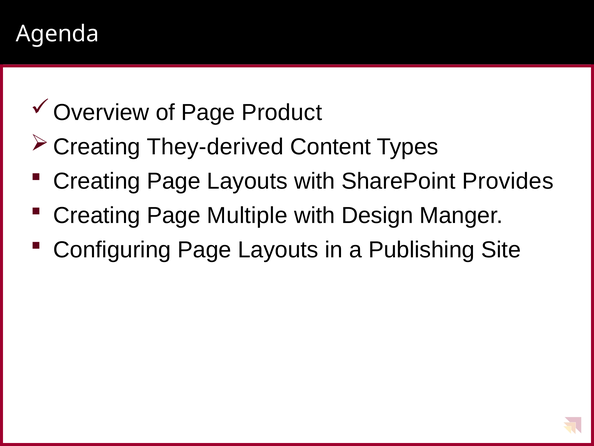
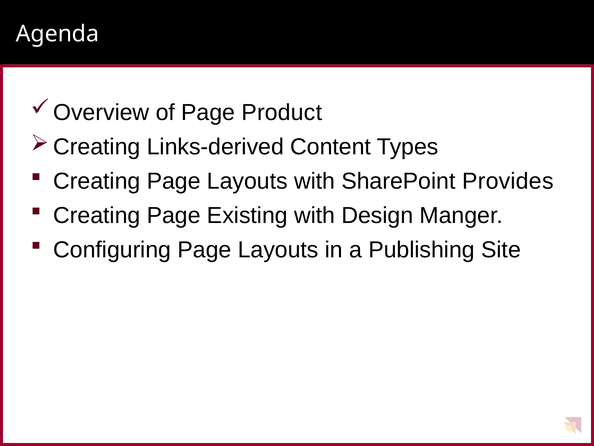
They-derived: They-derived -> Links-derived (215, 147)
Multiple: Multiple -> Existing (247, 215)
